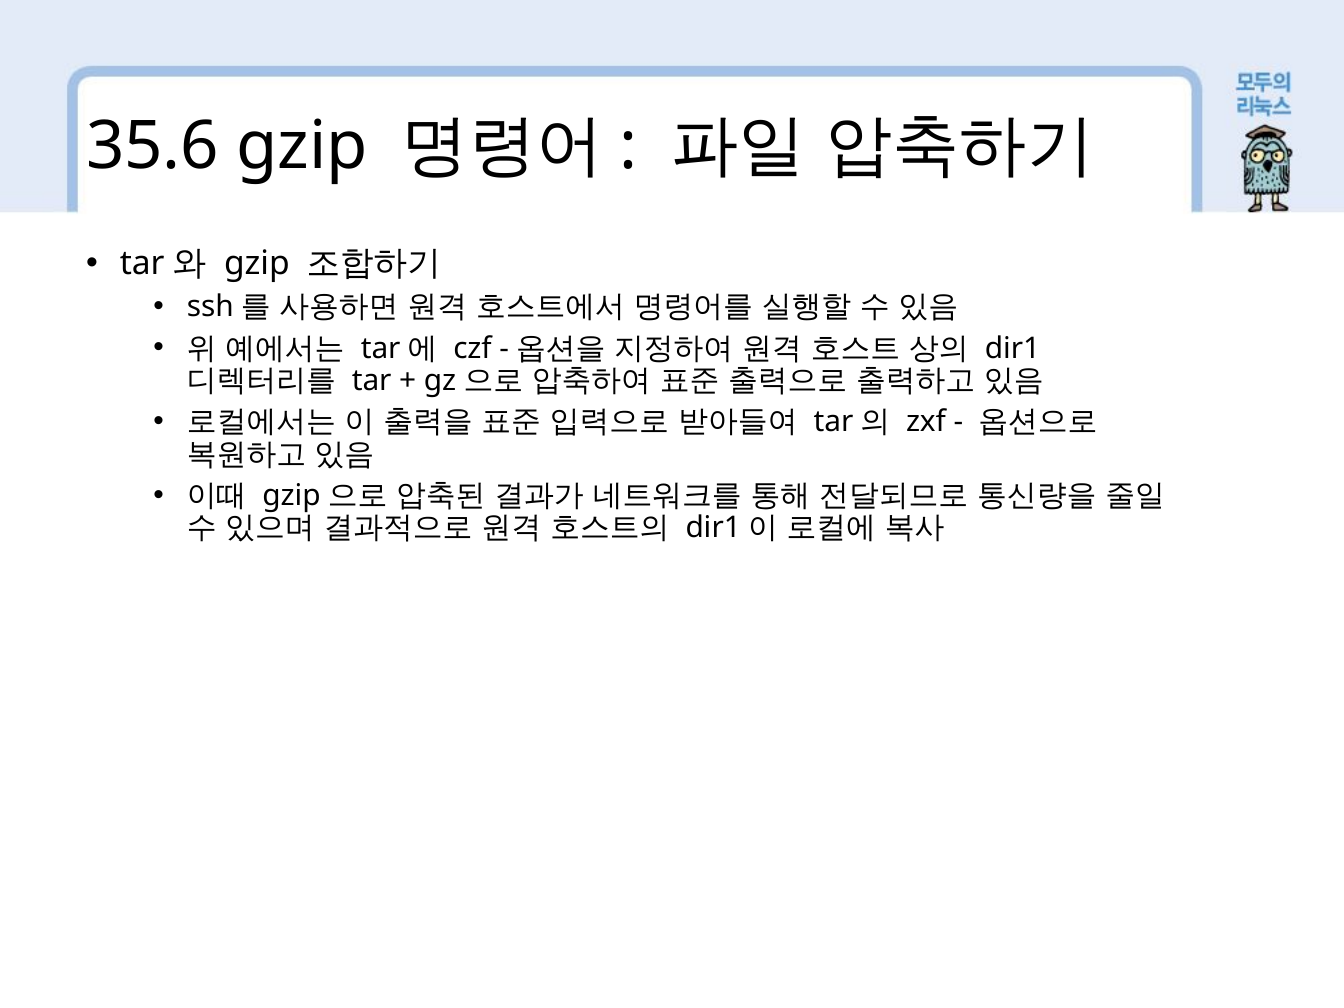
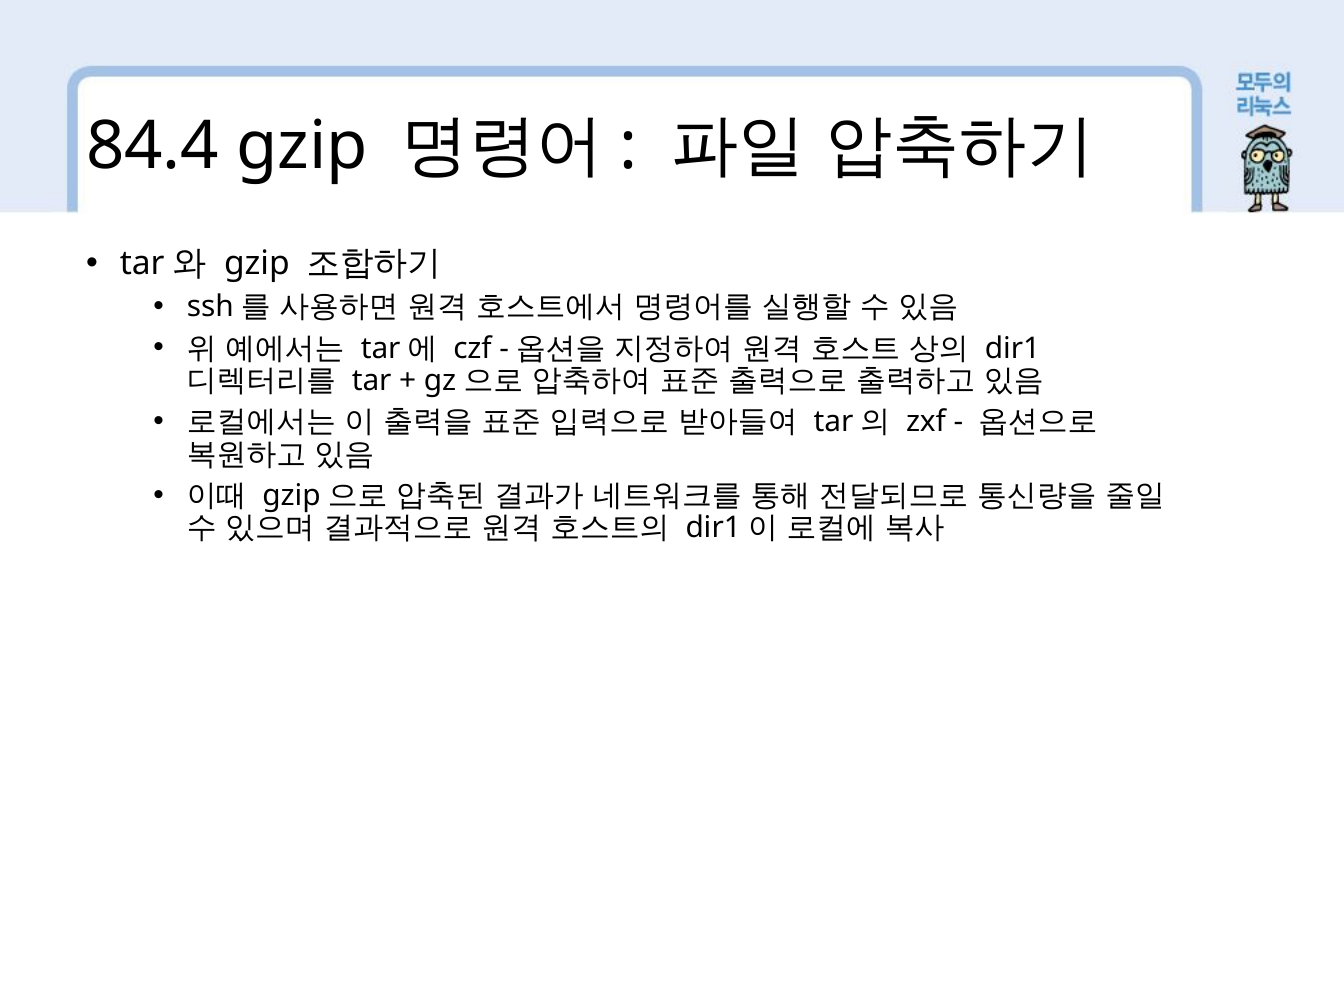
35.6: 35.6 -> 84.4 (153, 146)
